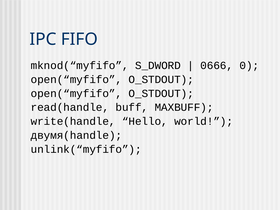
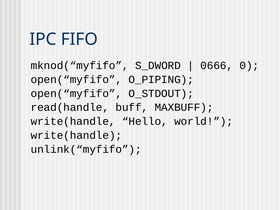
O_STDOUT: O_STDOUT -> O_PIPING (161, 80)
двумя(handle: двумя(handle -> write(handle (76, 135)
